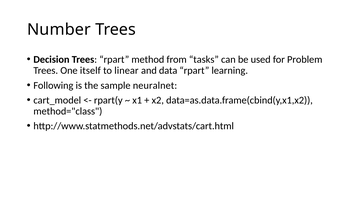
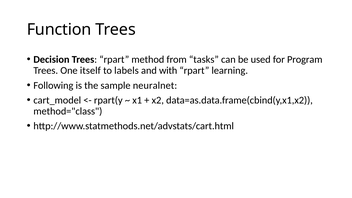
Number: Number -> Function (59, 30)
Problem: Problem -> Program (305, 60)
linear: linear -> labels (126, 71)
data: data -> with (168, 71)
